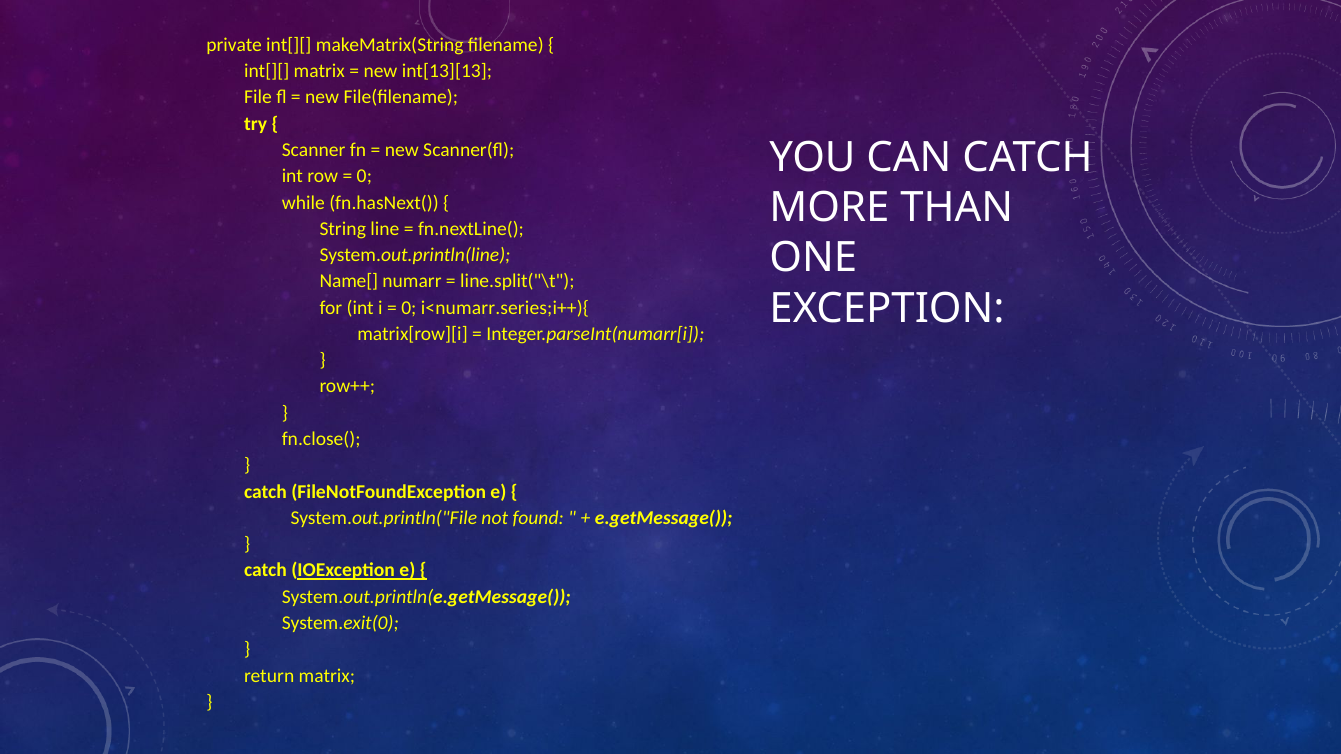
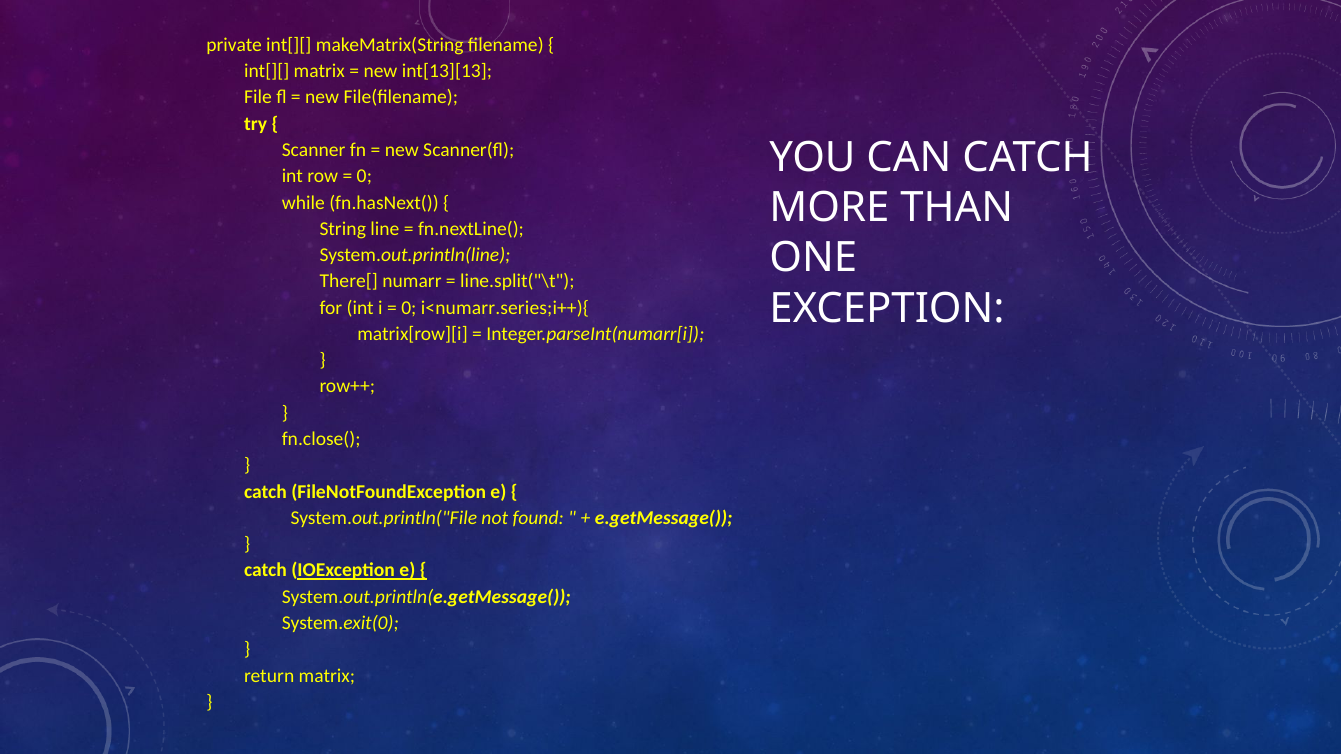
Name[: Name[ -> There[ (349, 282)
